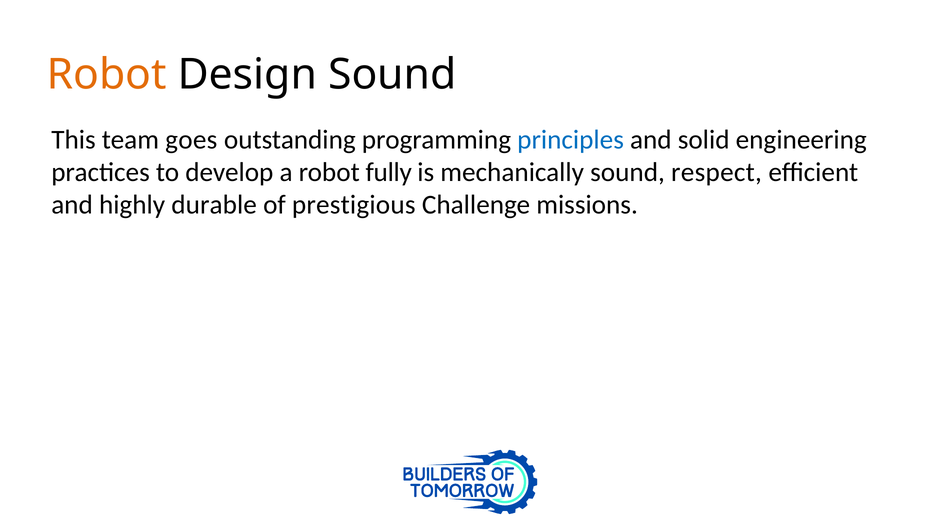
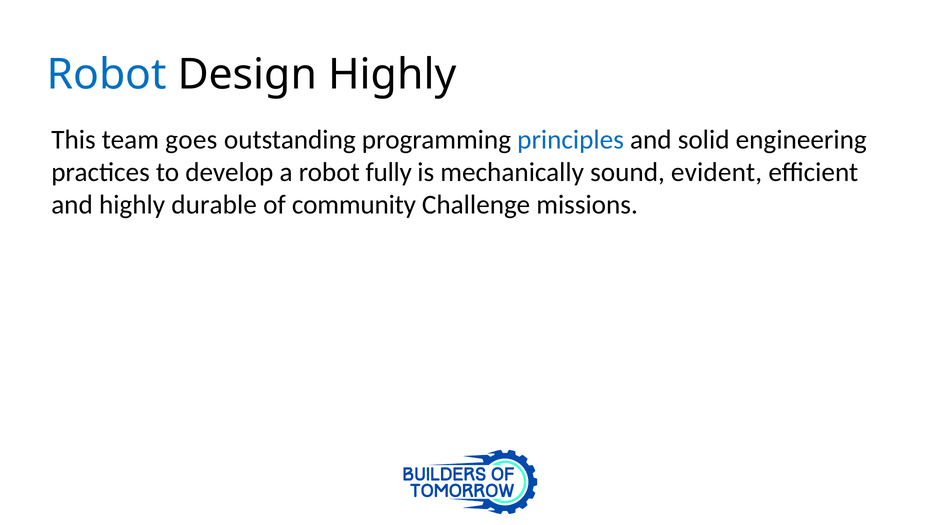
Robot colour: orange -> blue (107, 75)
Design Sound: Sound -> Highly (392, 75)
respect: respect -> evident (717, 172)
prestigious: prestigious -> community (354, 205)
